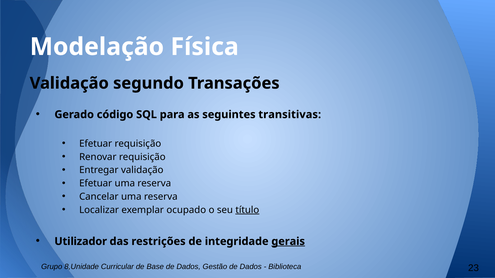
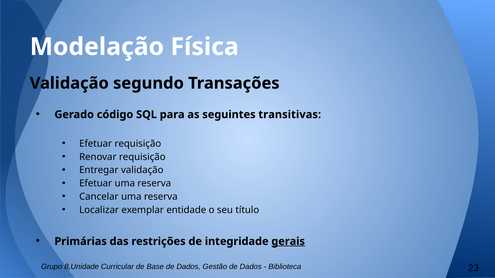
ocupado: ocupado -> entidade (186, 210)
título underline: present -> none (247, 210)
Utilizador: Utilizador -> Primárias (81, 242)
